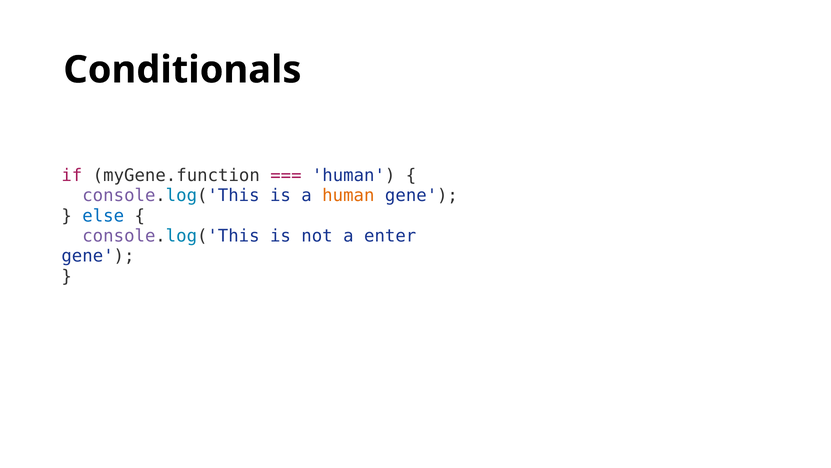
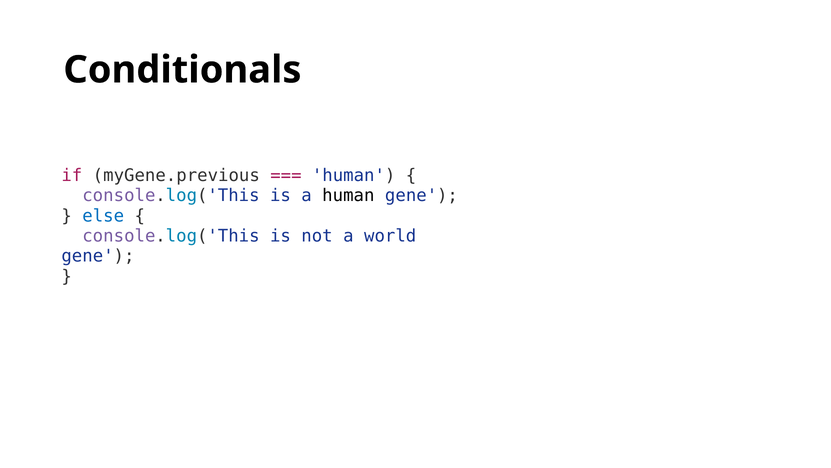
myGene.function: myGene.function -> myGene.previous (176, 175)
human colour: orange -> black (348, 195)
enter: enter -> world (390, 236)
